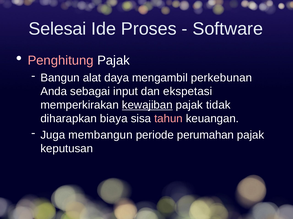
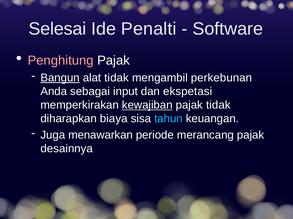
Proses: Proses -> Penalti (149, 29)
Bangun underline: none -> present (60, 78)
alat daya: daya -> tidak (117, 78)
tahun colour: pink -> light blue (168, 119)
membangun: membangun -> menawarkan (101, 135)
perumahan: perumahan -> merancang (205, 135)
keputusan: keputusan -> desainnya (67, 149)
